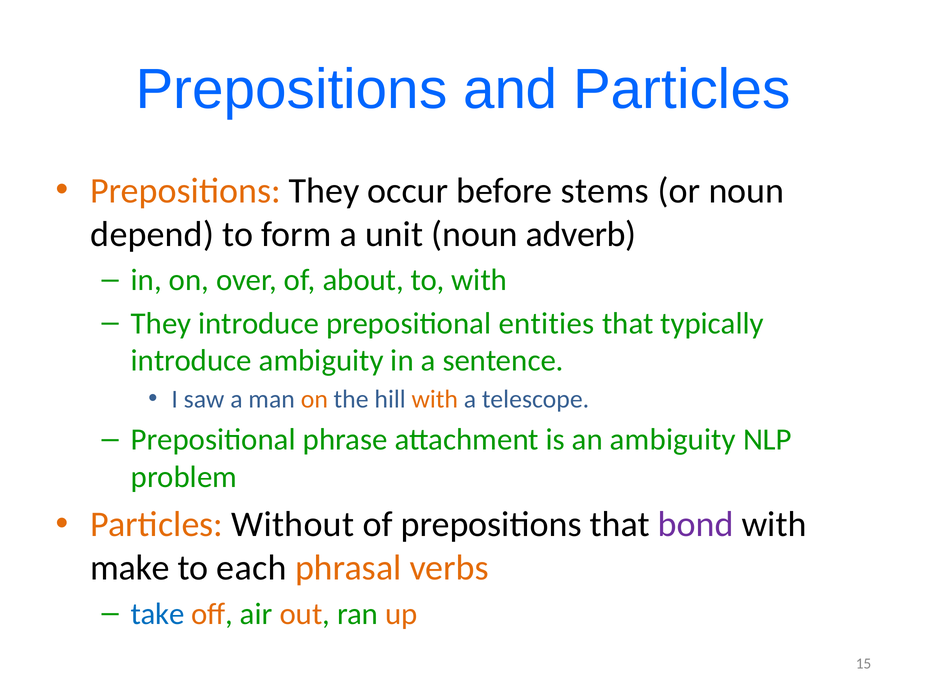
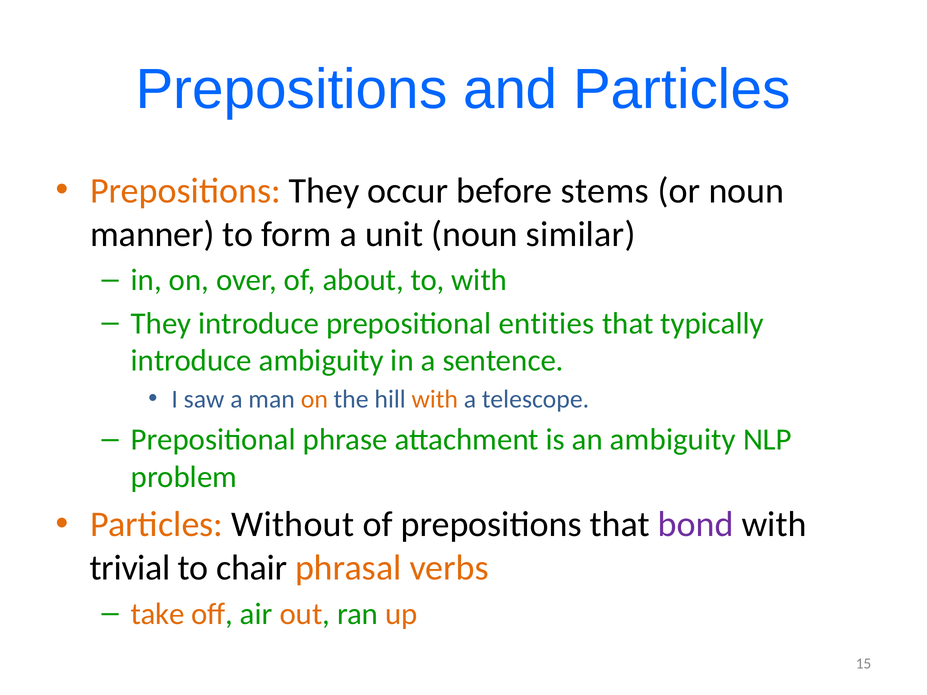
depend: depend -> manner (152, 234)
adverb: adverb -> similar (581, 234)
make: make -> trivial (130, 568)
each: each -> chair (252, 568)
take colour: blue -> orange (158, 614)
